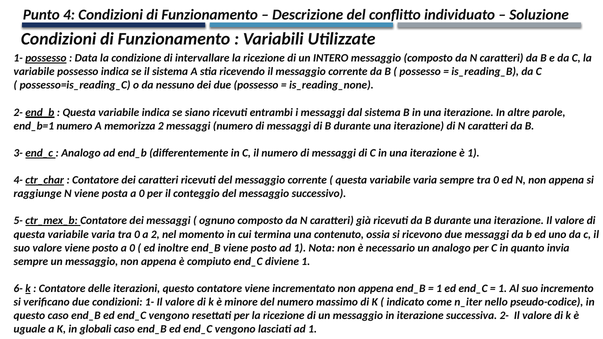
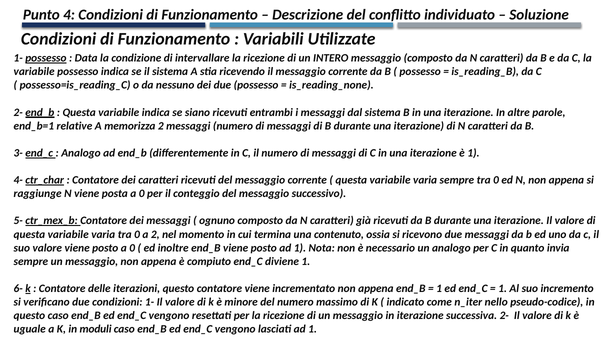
end_b=1 numero: numero -> relative (74, 126)
globali: globali -> moduli (96, 329)
